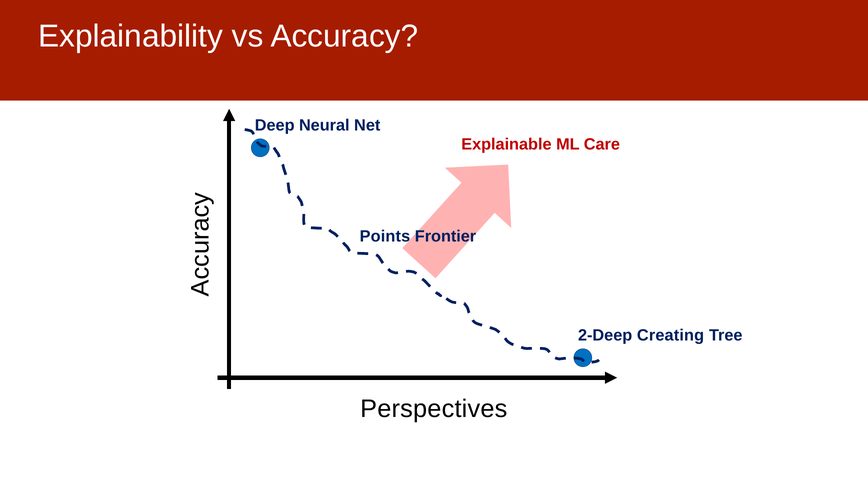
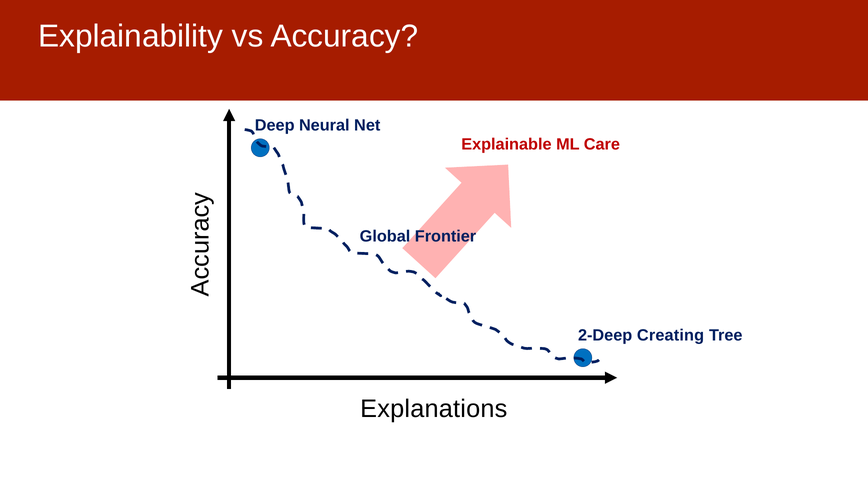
Points: Points -> Global (385, 236)
Perspectives: Perspectives -> Explanations (434, 408)
